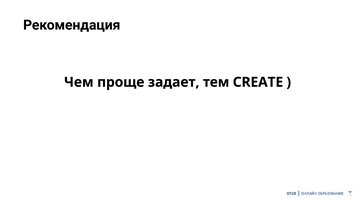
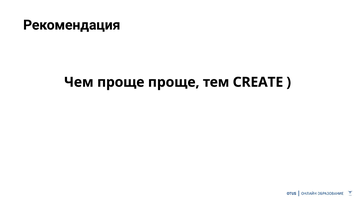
проще задает: задает -> проще (174, 82)
